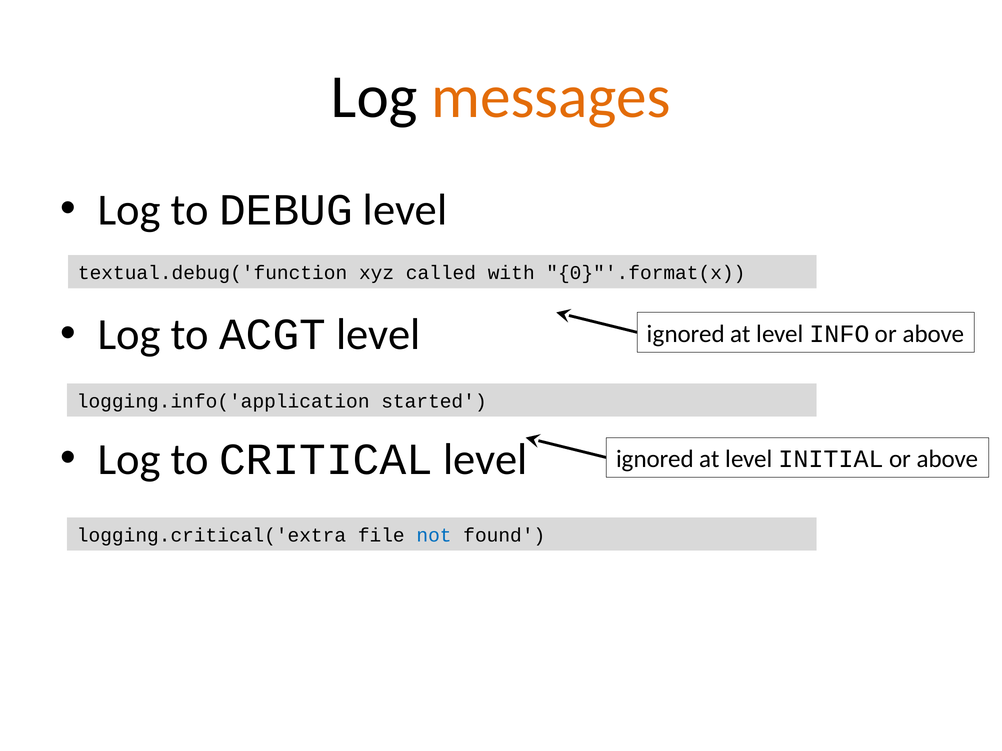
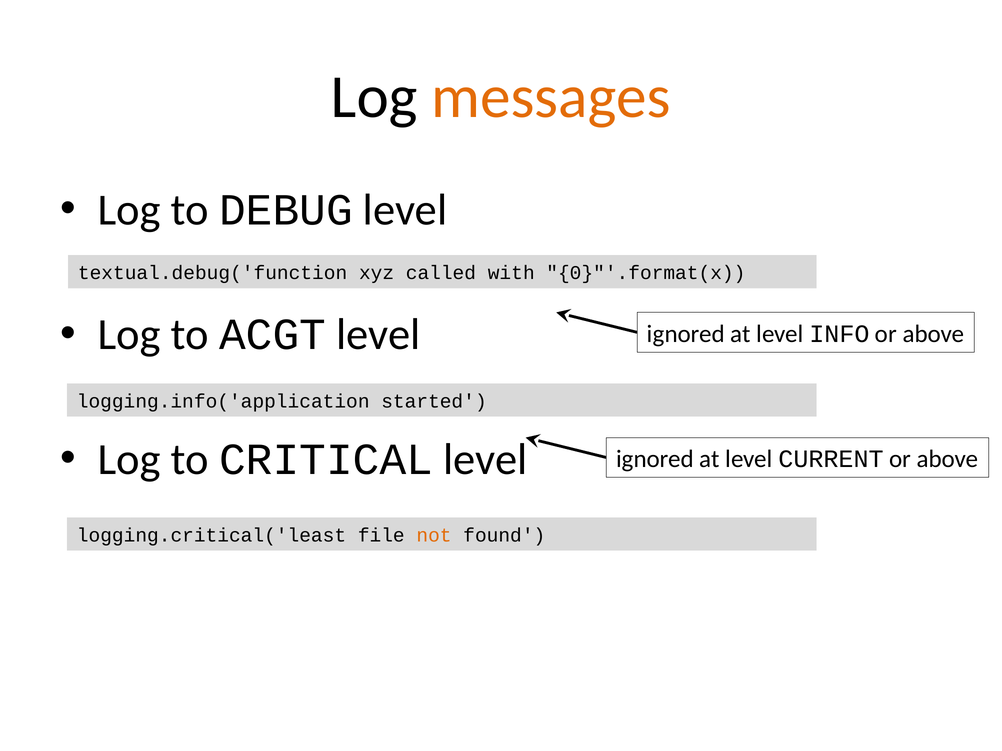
INITIAL: INITIAL -> CURRENT (831, 460)
logging.critical('extra: logging.critical('extra -> logging.critical('least (211, 536)
not colour: blue -> orange (434, 536)
